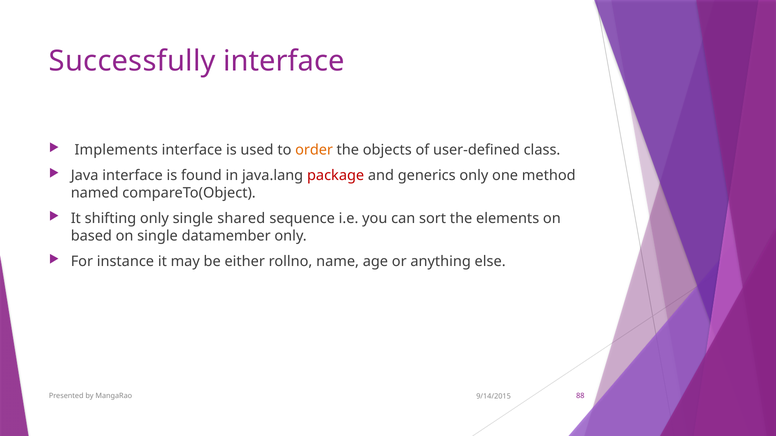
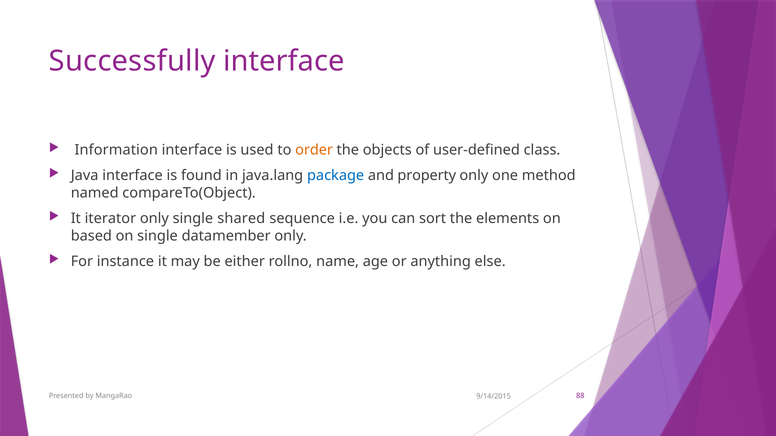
Implements: Implements -> Information (116, 150)
package colour: red -> blue (336, 176)
generics: generics -> property (427, 176)
shifting: shifting -> iterator (110, 219)
